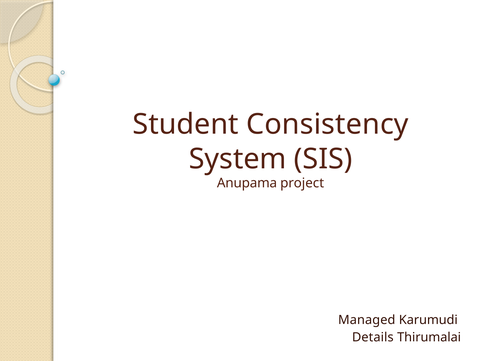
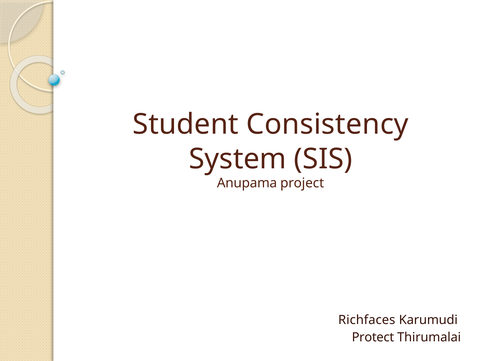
Managed: Managed -> Richfaces (367, 321)
Details: Details -> Protect (373, 338)
